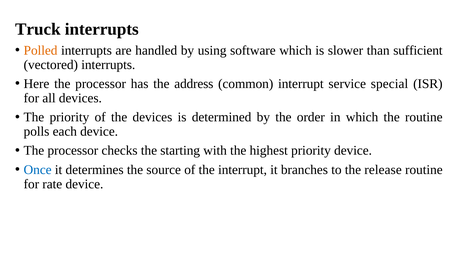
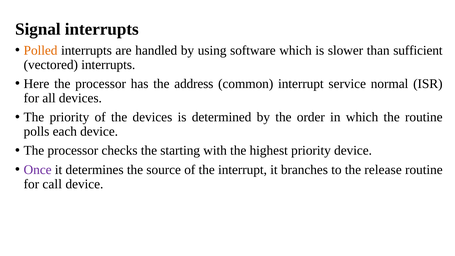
Truck: Truck -> Signal (38, 29)
special: special -> normal (390, 84)
Once colour: blue -> purple (38, 170)
rate: rate -> call (52, 184)
